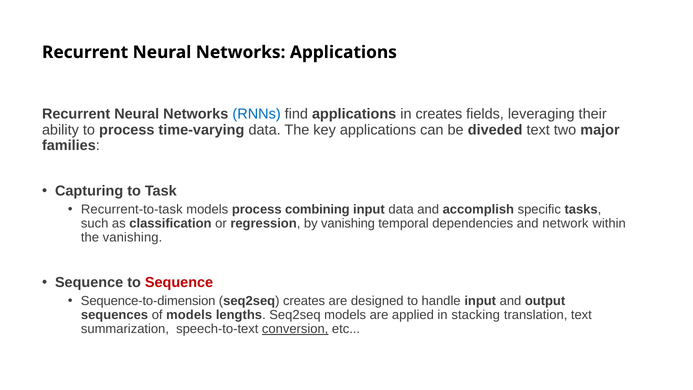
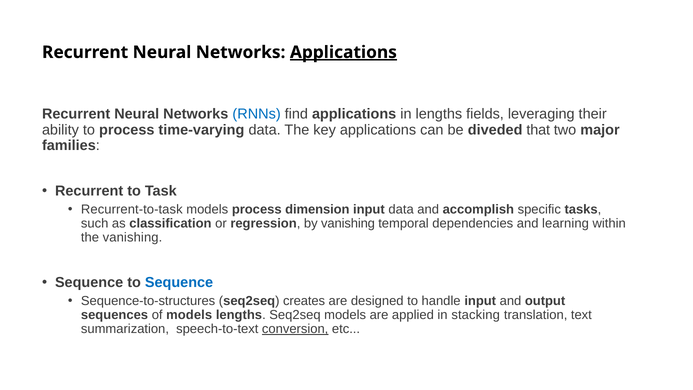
Applications underline: none -> present (343, 52)
in creates: creates -> lengths (439, 114)
diveded text: text -> that (538, 130)
Capturing: Capturing -> Recurrent (89, 191)
combining: combining -> dimension (317, 209)
network: network -> learning (566, 223)
Sequence colour: red -> blue (179, 282)
Sequence-to-dimension: Sequence-to-dimension -> Sequence-to-structures (148, 301)
